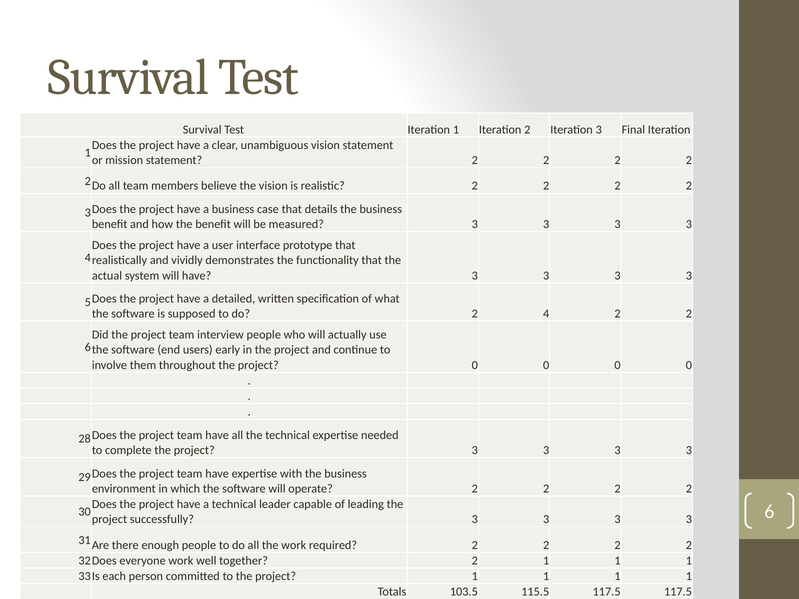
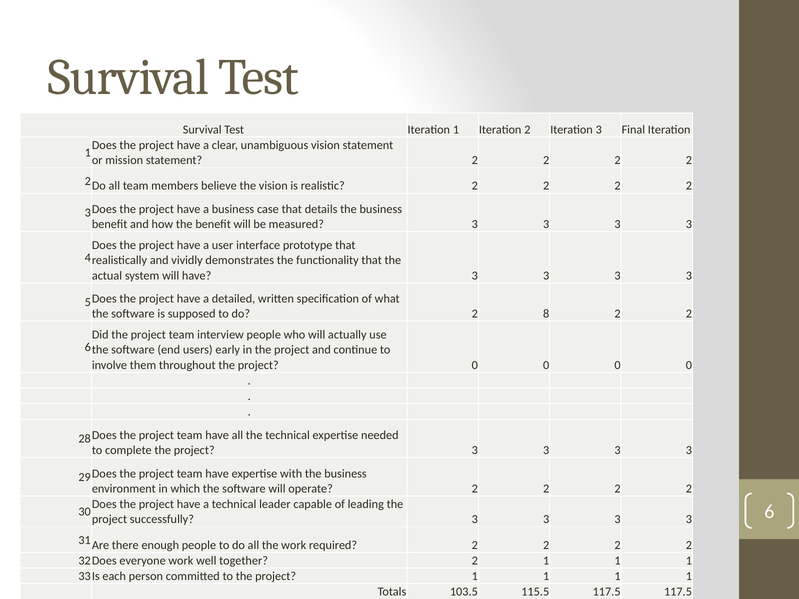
2 4: 4 -> 8 (546, 314)
